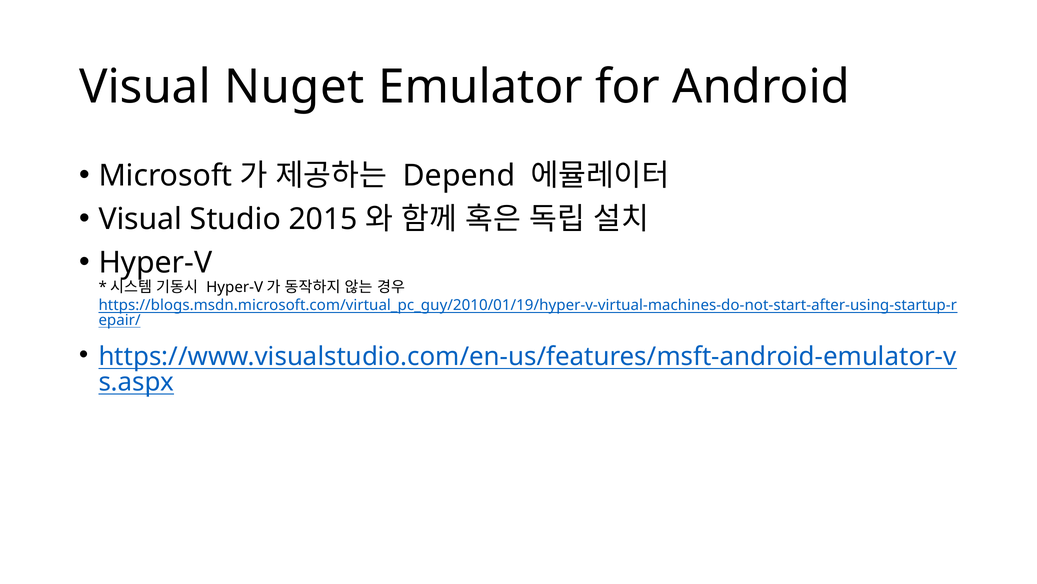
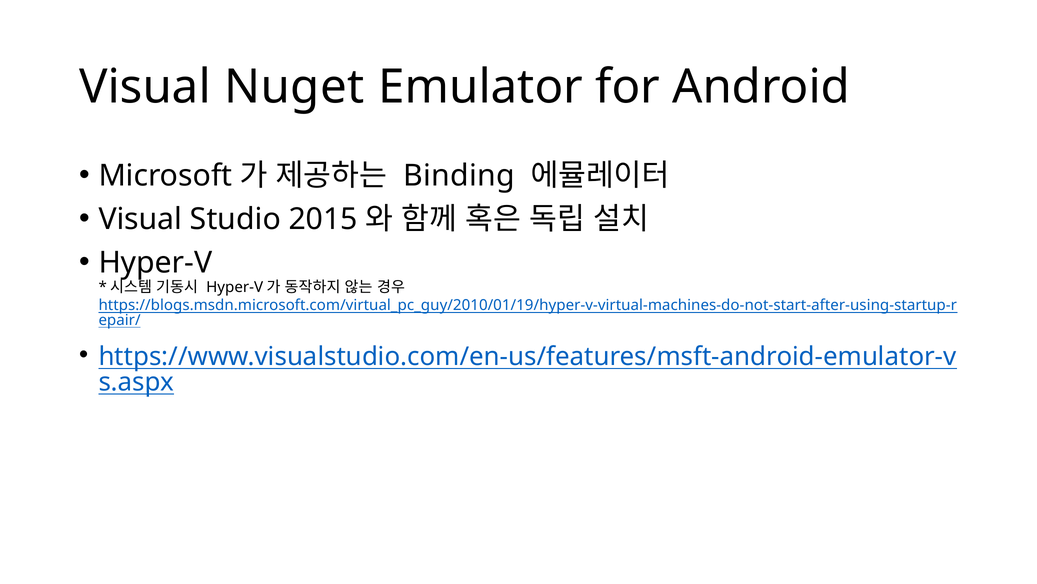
Depend: Depend -> Binding (459, 175)
